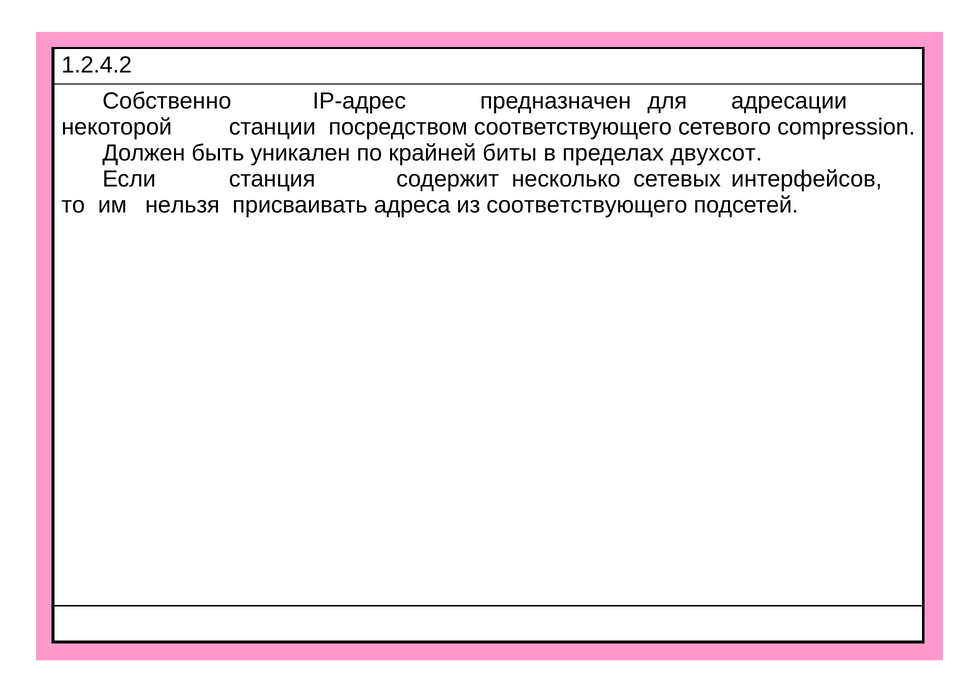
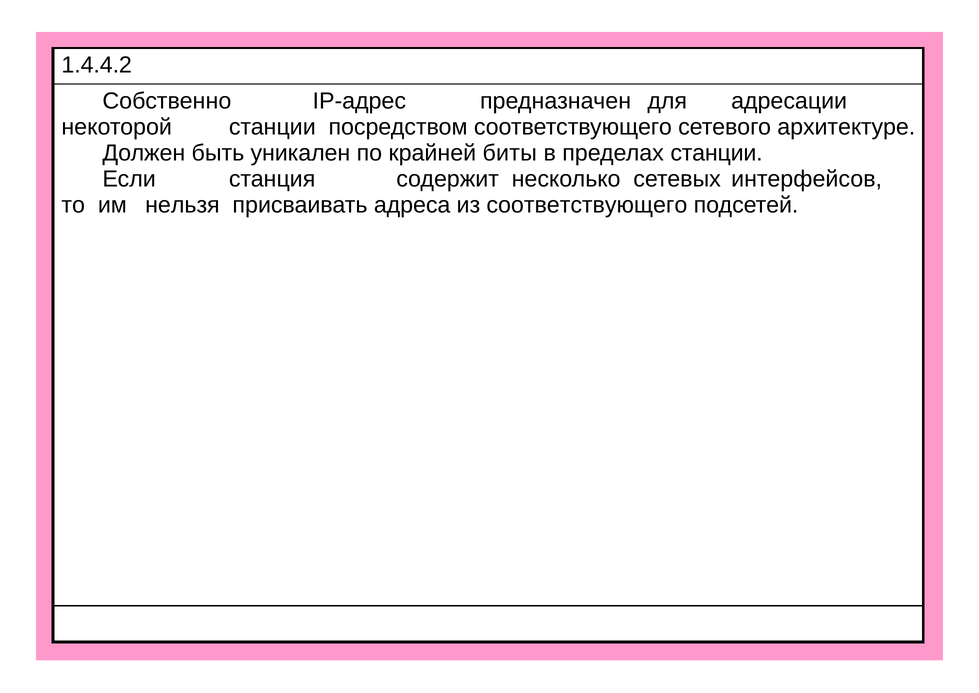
1.2.4.2: 1.2.4.2 -> 1.4.4.2 (97, 65)
compression: compression -> архитектуре (846, 127)
пределах двухсот: двухсот -> станции (717, 153)
